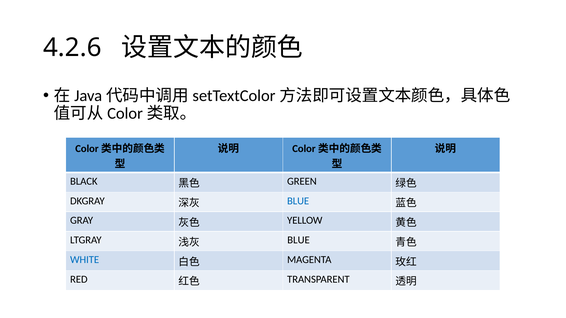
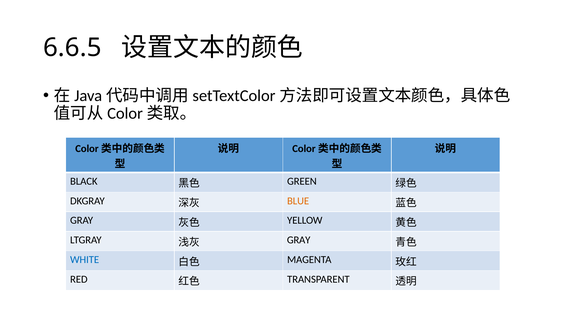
4.2.6: 4.2.6 -> 6.6.5 (72, 48)
BLUE colour: blue -> orange (298, 201)
BLUE: BLUE -> GRAY (299, 240)
